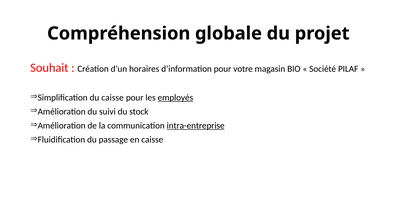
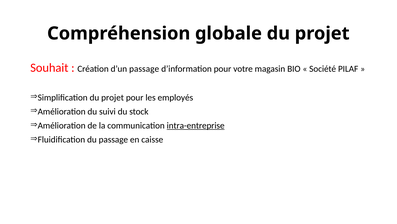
d’un horaires: horaires -> passage (144, 69)
Simplification du caisse: caisse -> projet (113, 97)
employés underline: present -> none (175, 97)
